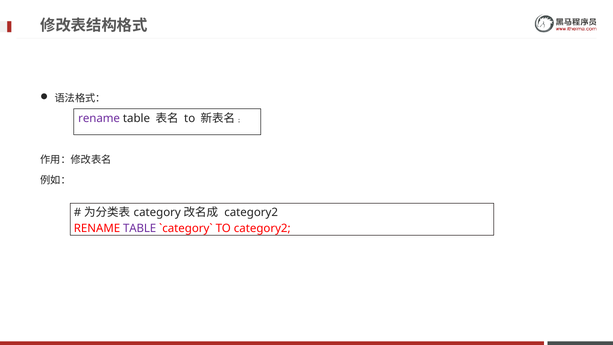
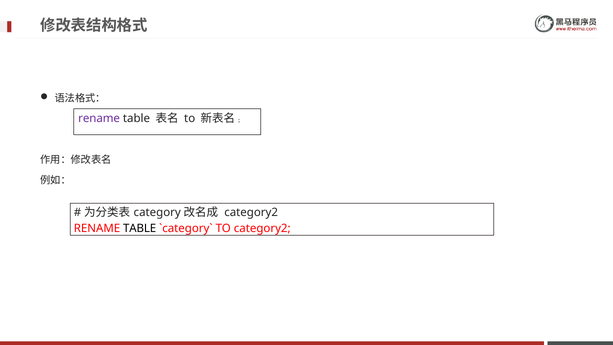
TABLE colour: purple -> black (140, 228)
